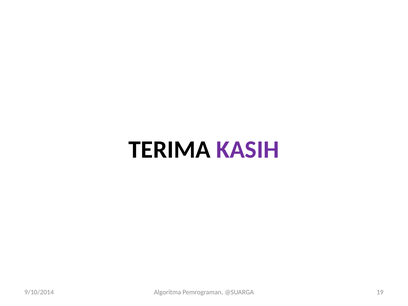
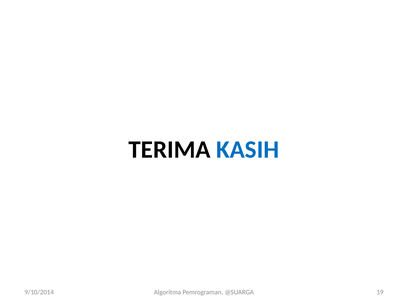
KASIH colour: purple -> blue (248, 150)
